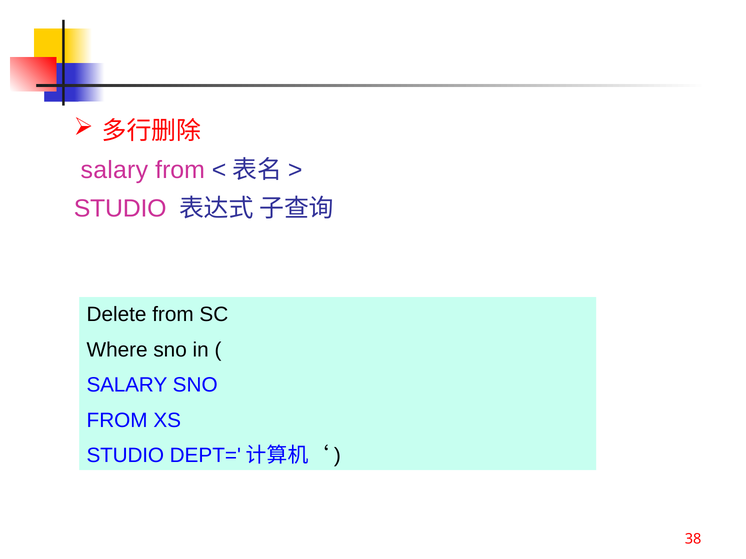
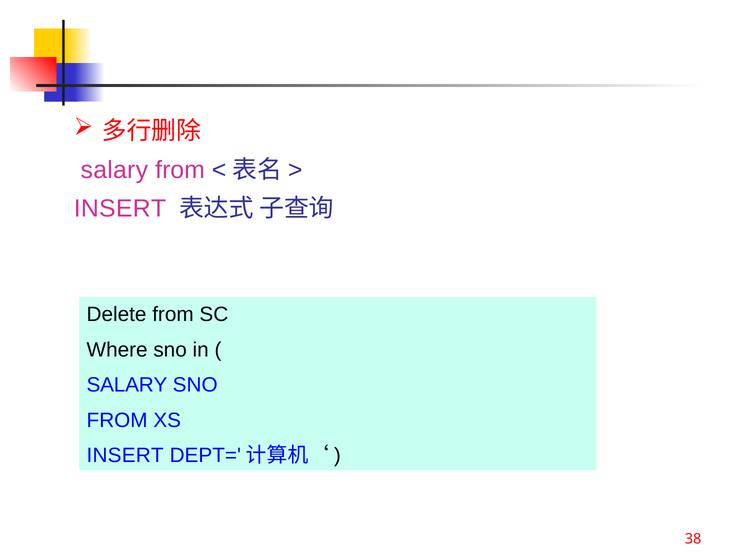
STUDIO: STUDIO -> INSERT (120, 209)
STUDIO: STUDIO -> INSERT (125, 456)
